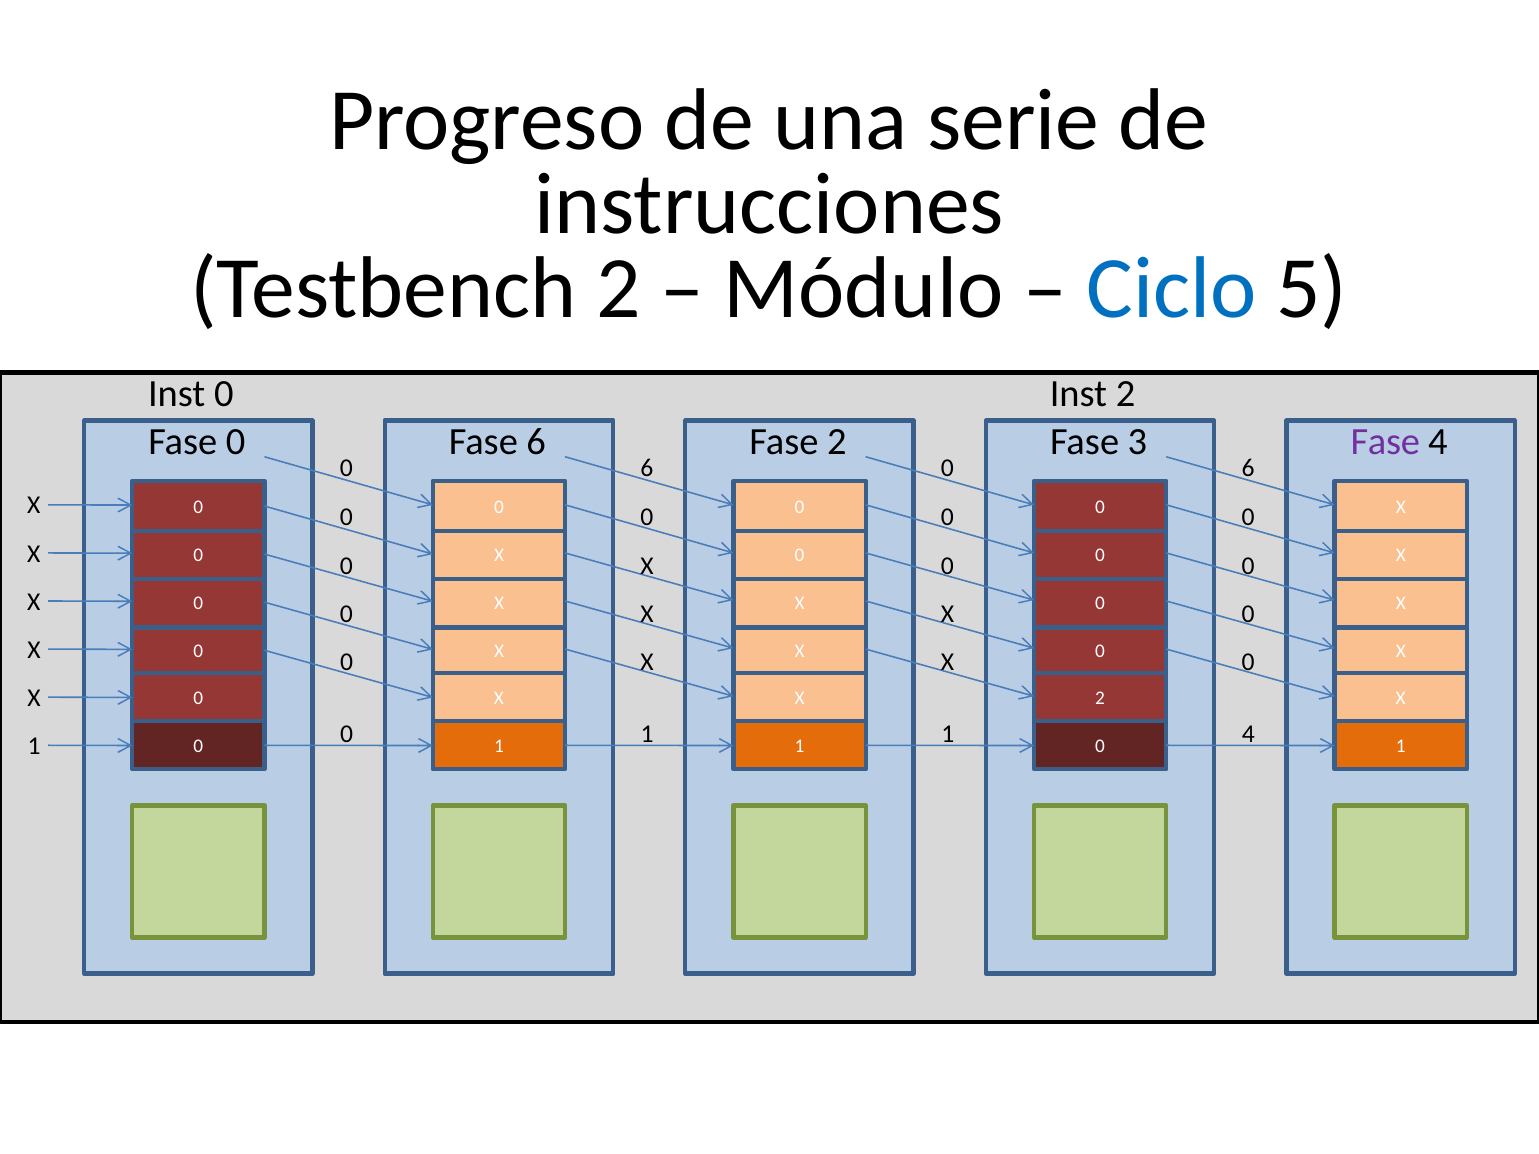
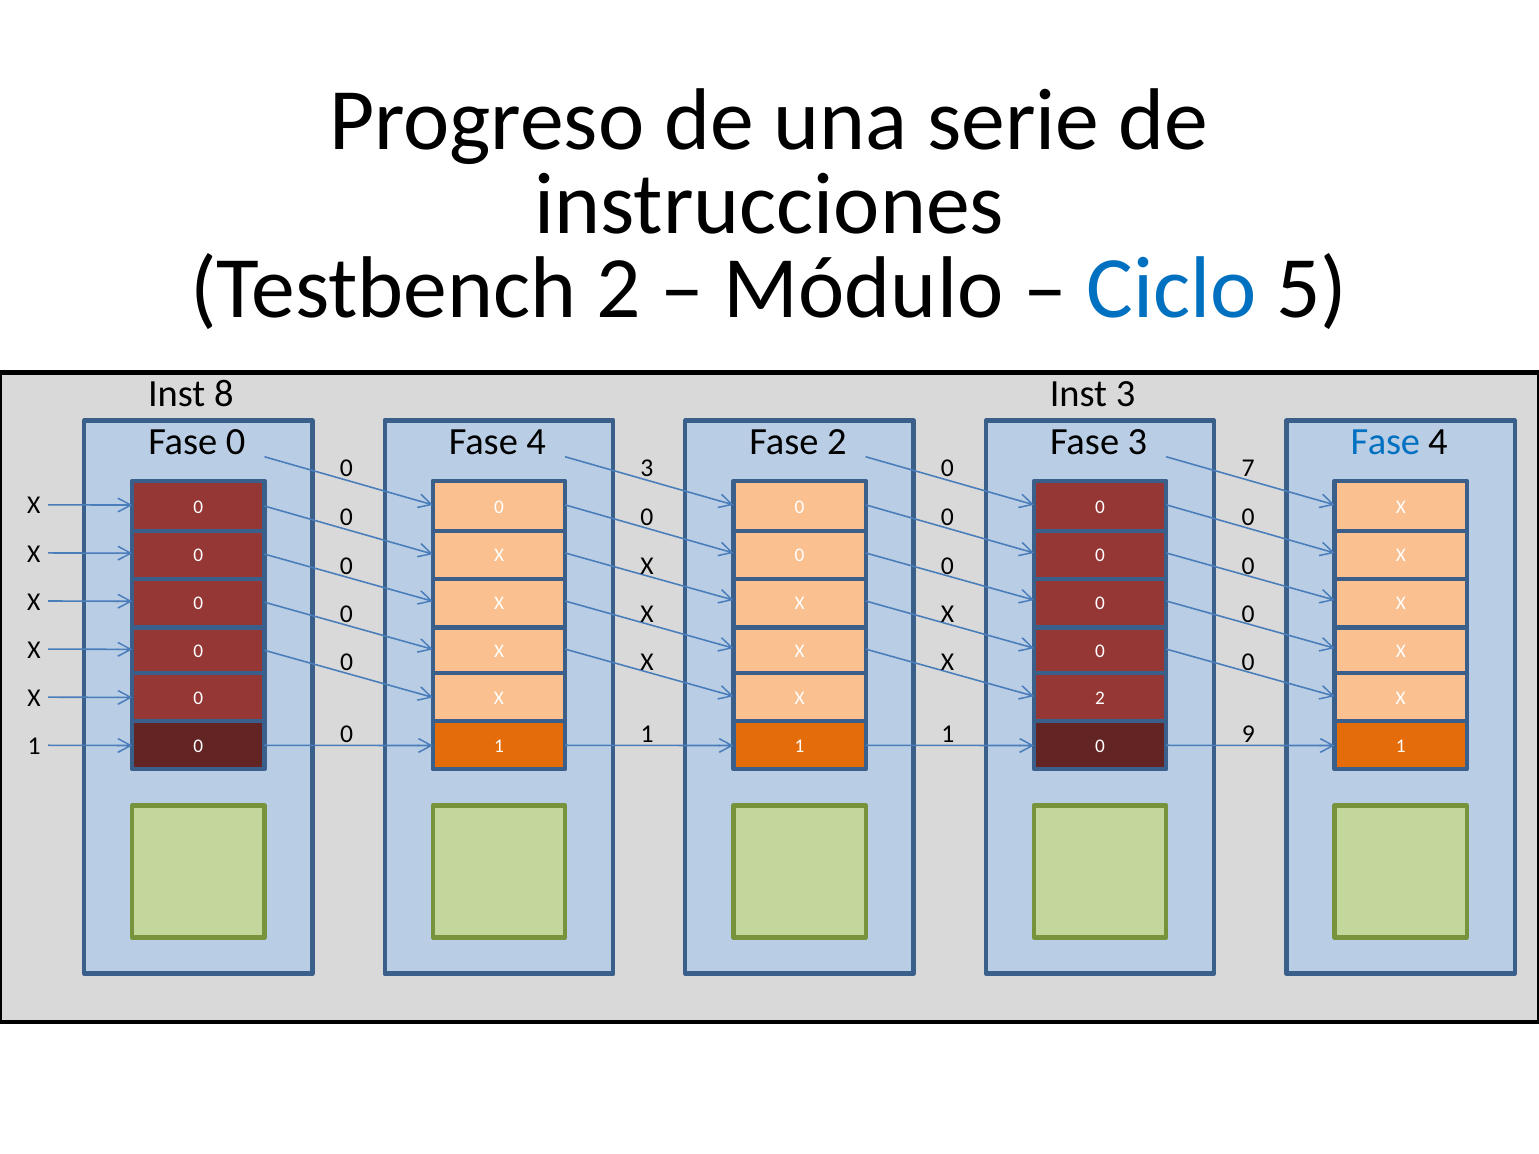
Inst 0: 0 -> 8 (224, 394)
Inst 2: 2 -> 3 (1126, 394)
0 Fase 6: 6 -> 4 (536, 442)
Fase colour: purple -> blue (1385, 442)
6: 6 -> 3 (647, 468)
6: 6 -> 7 (1248, 468)
1 4: 4 -> 9 (1248, 734)
